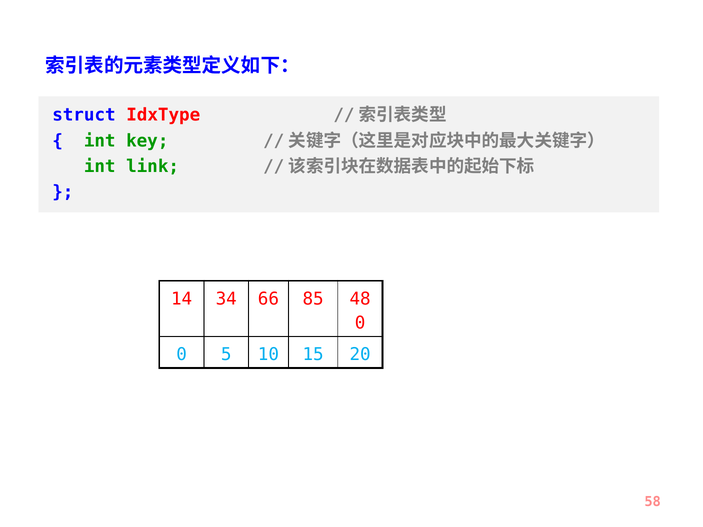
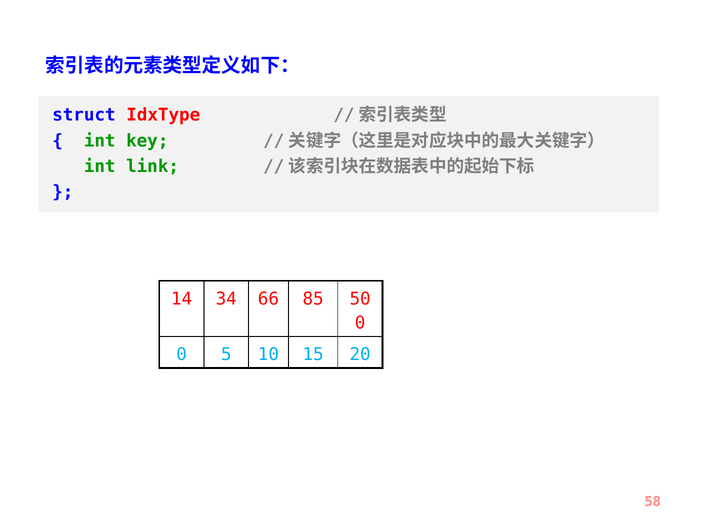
48: 48 -> 50 (360, 299)
